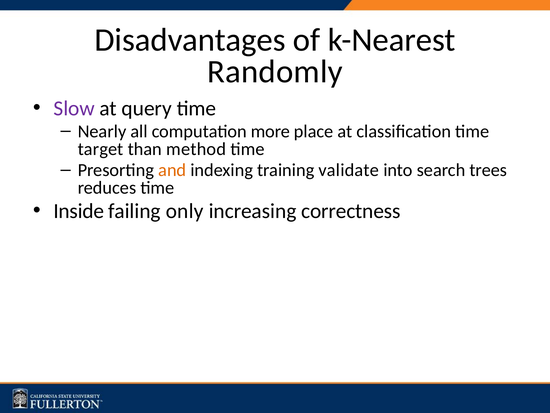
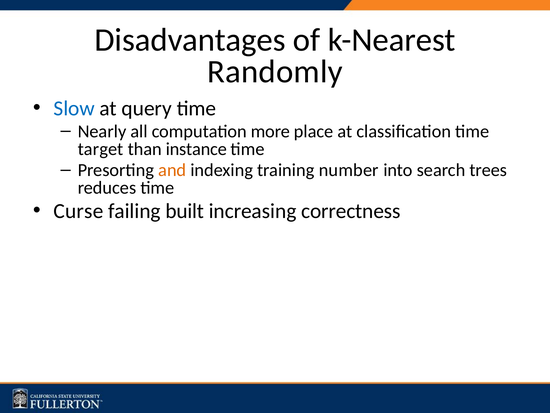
Slow colour: purple -> blue (74, 108)
method: method -> instance (196, 149)
validate: validate -> number (349, 170)
Inside: Inside -> Curse (78, 211)
only: only -> built (185, 211)
